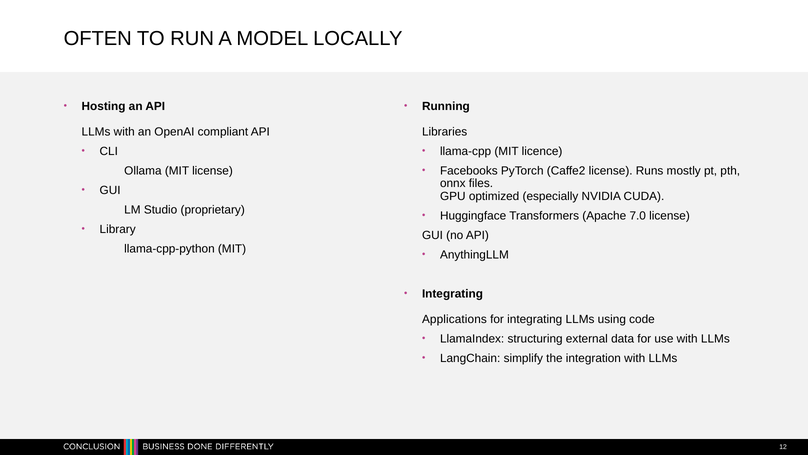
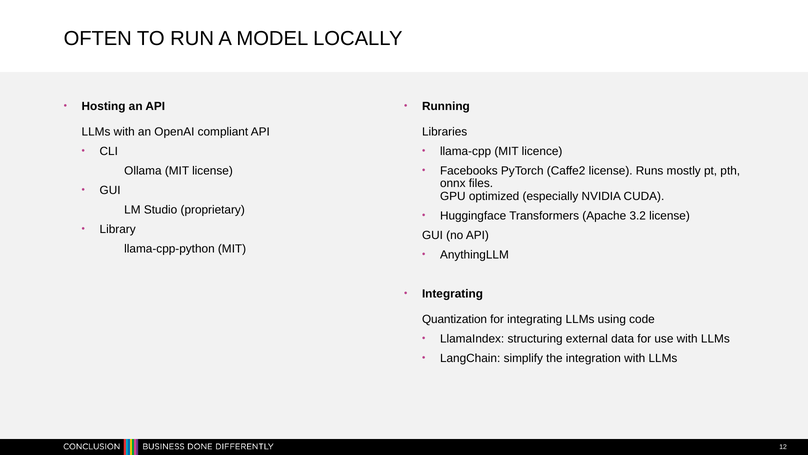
7.0: 7.0 -> 3.2 (638, 216)
Applications: Applications -> Quantization (455, 319)
